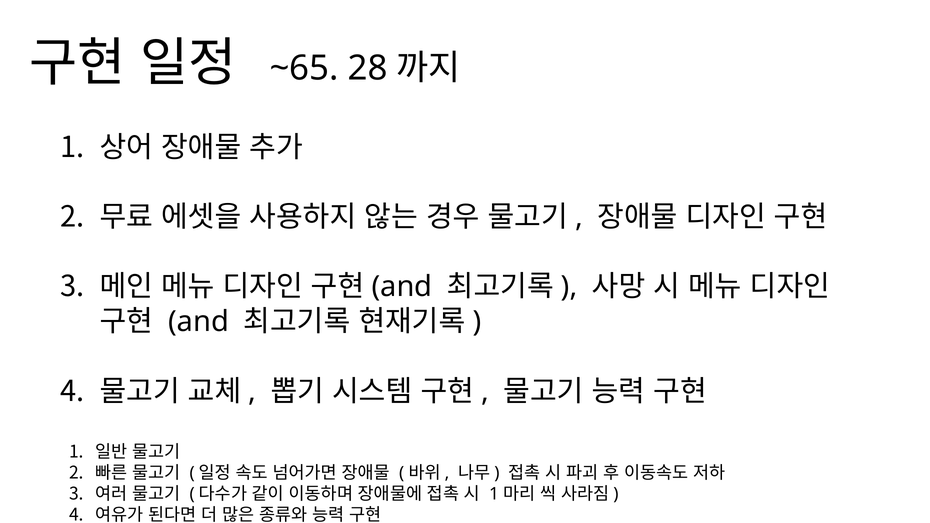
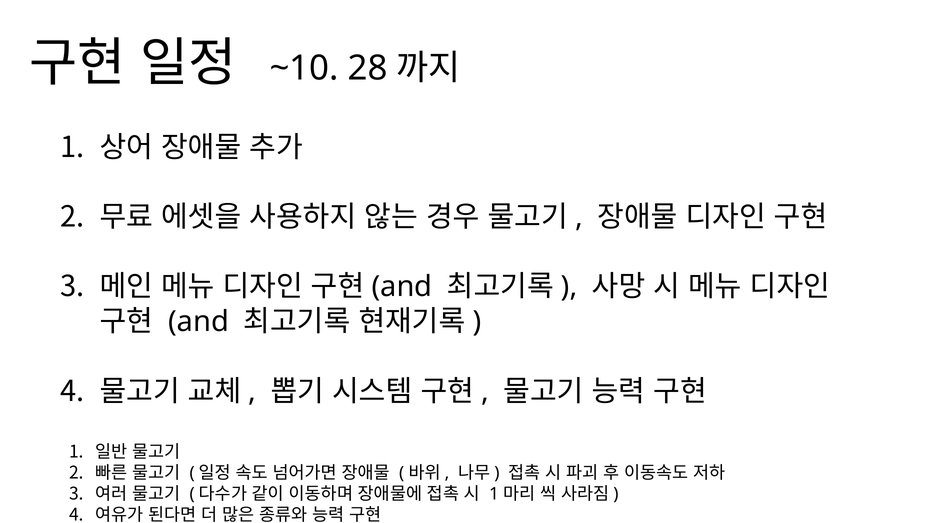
~65: ~65 -> ~10 (304, 68)
